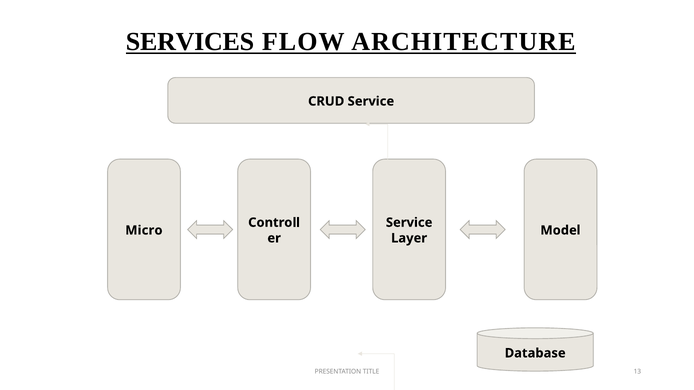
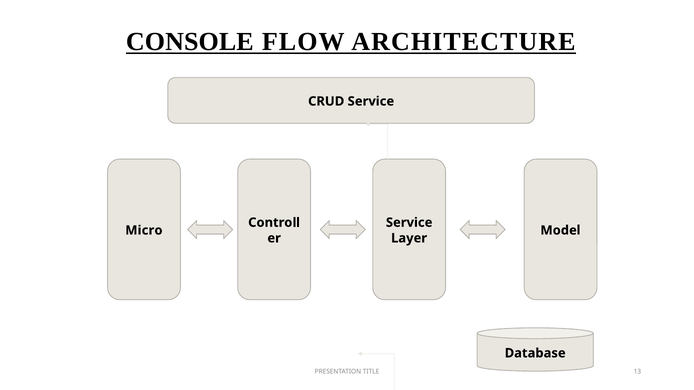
SERVICES: SERVICES -> CONSOLE (190, 42)
